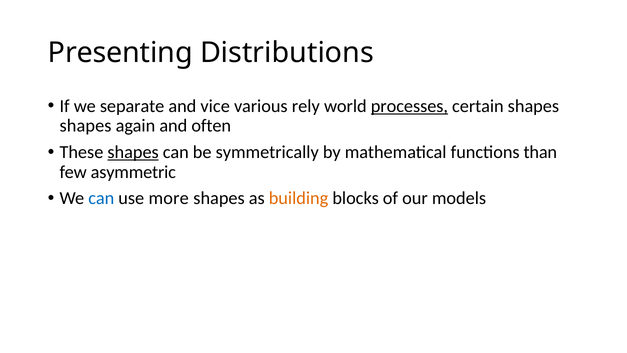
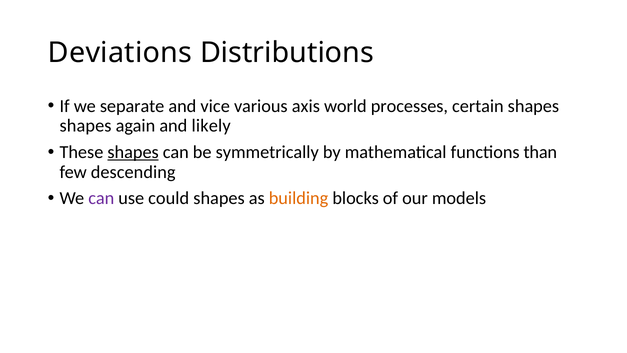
Presenting: Presenting -> Deviations (120, 53)
rely: rely -> axis (306, 106)
processes underline: present -> none (409, 106)
often: often -> likely (211, 126)
asymmetric: asymmetric -> descending (133, 172)
can colour: blue -> purple (101, 198)
more: more -> could (169, 198)
